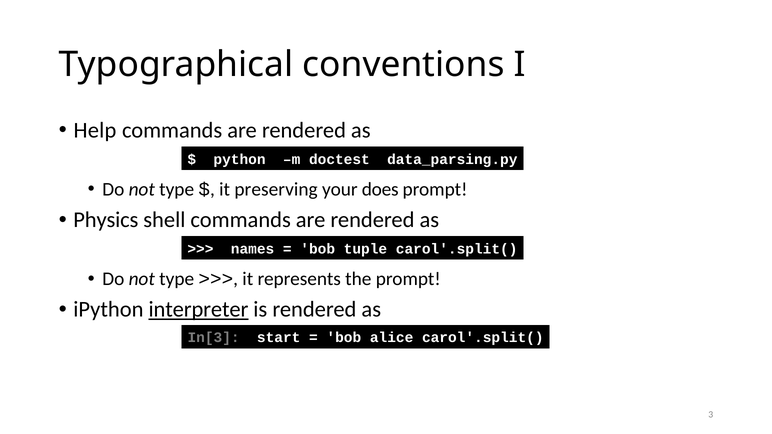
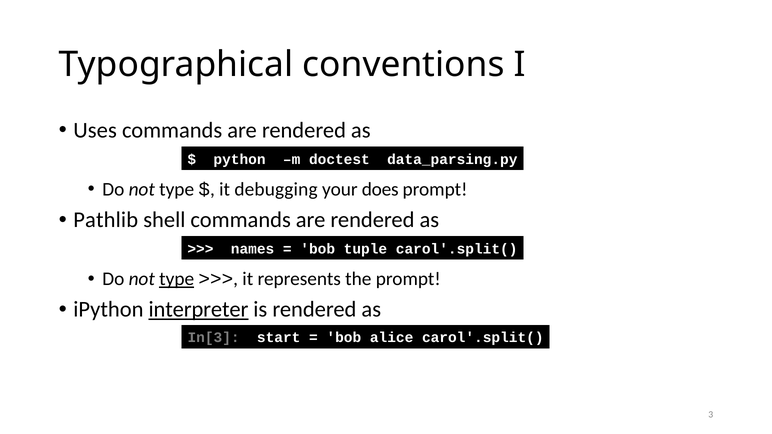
Help: Help -> Uses (95, 131)
preserving: preserving -> debugging (276, 190)
Physics: Physics -> Pathlib (106, 220)
type underline: none -> present (177, 279)
